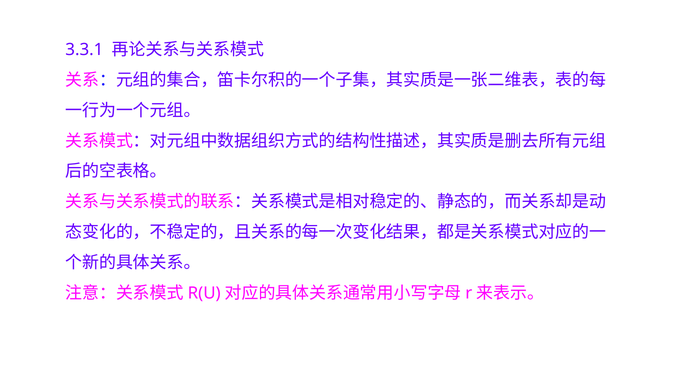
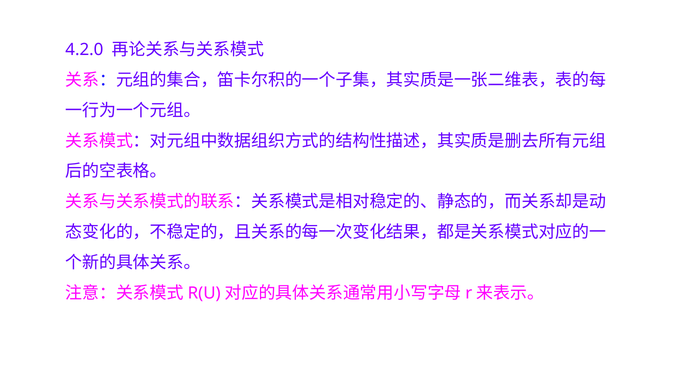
3.3.1: 3.3.1 -> 4.2.0 (84, 50)
